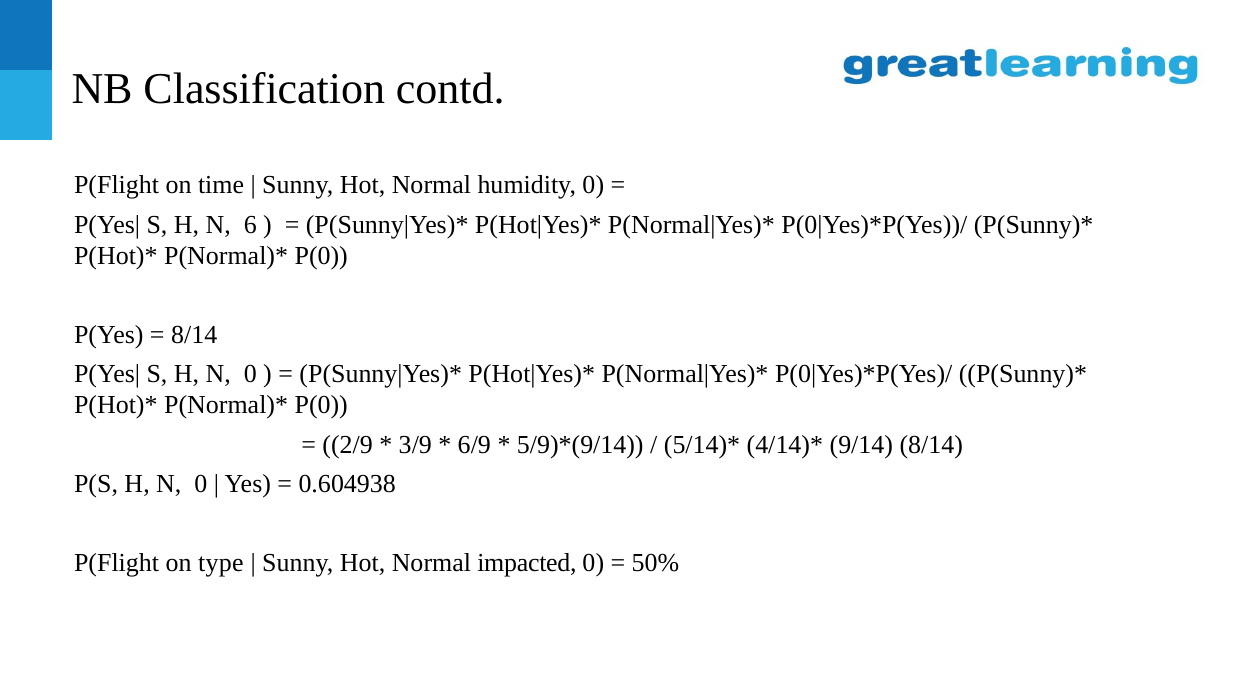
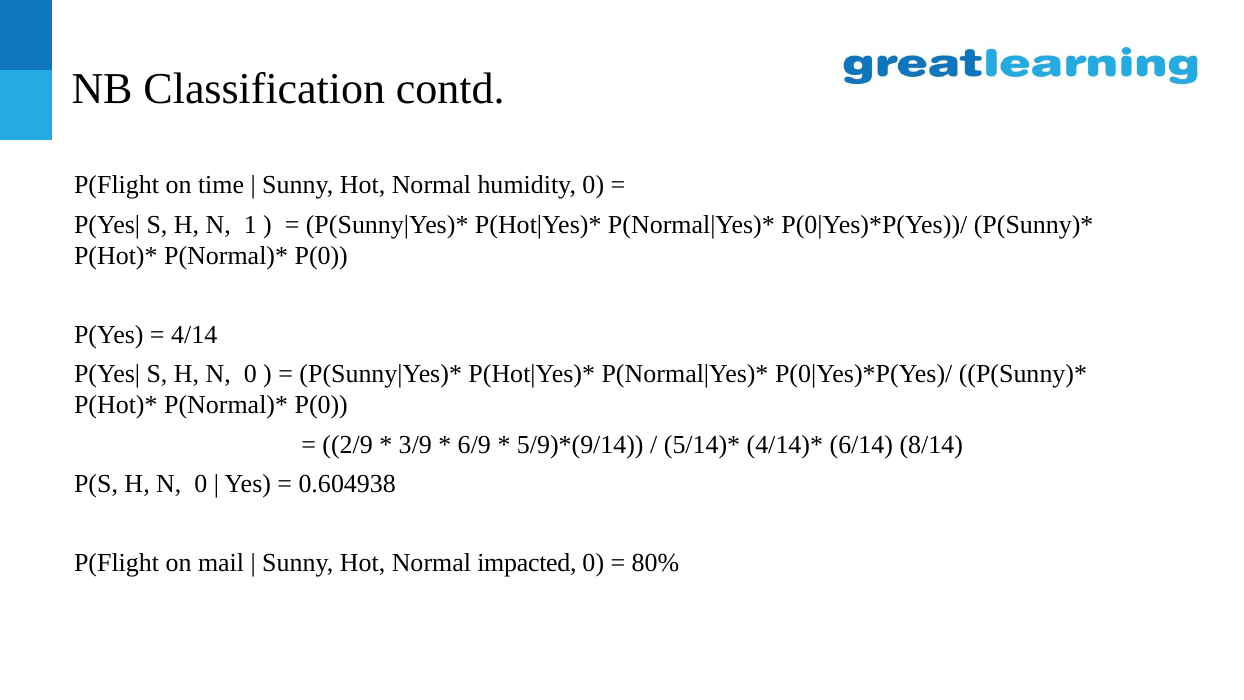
6: 6 -> 1 (250, 225)
8/14: 8/14 -> 4/14 (194, 335)
9/14: 9/14 -> 6/14 (861, 445)
type: type -> mail (221, 563)
50%: 50% -> 80% (656, 563)
